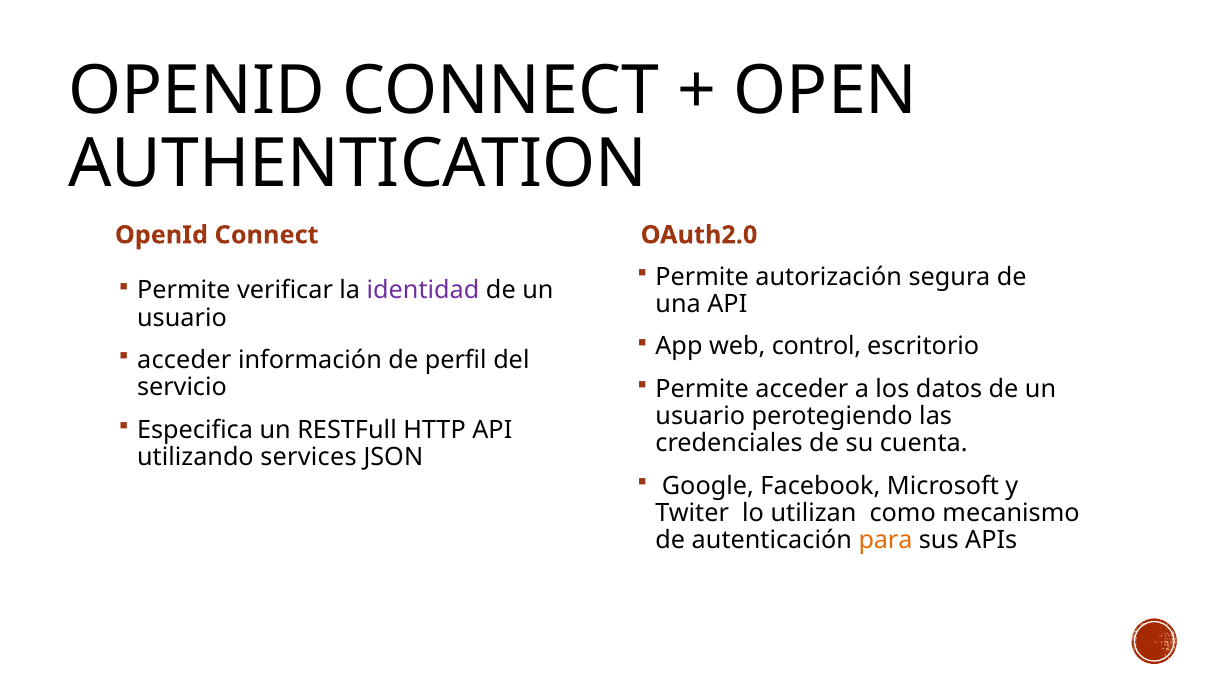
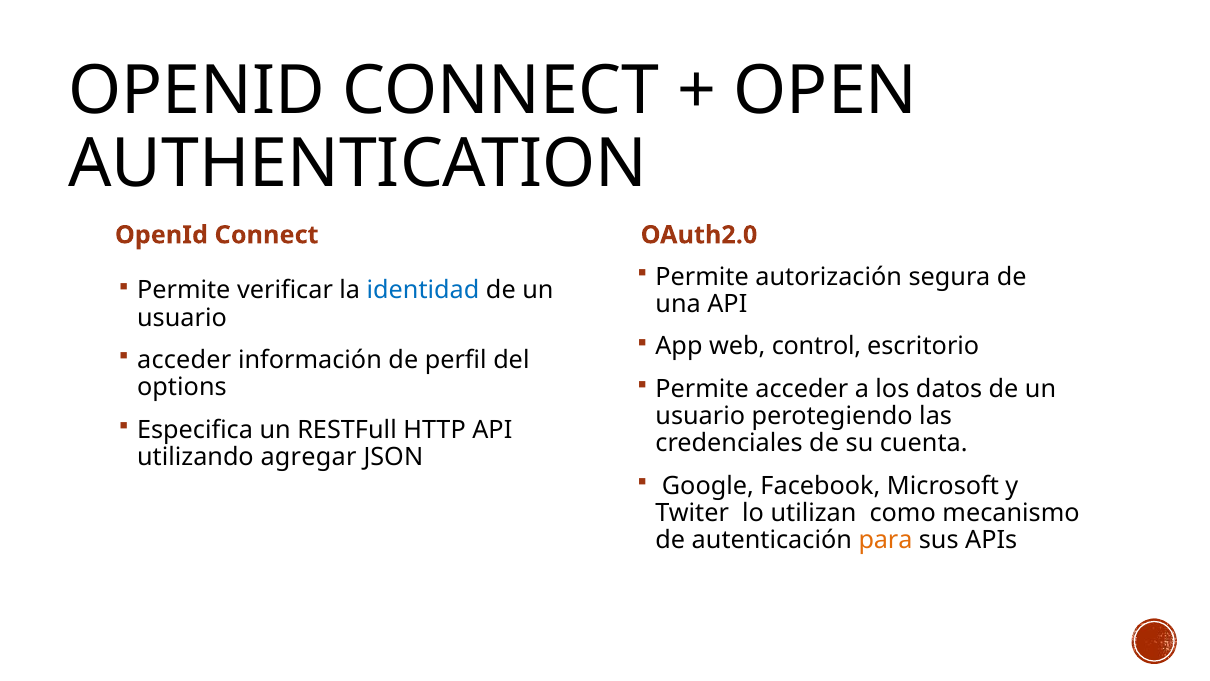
identidad colour: purple -> blue (423, 290)
servicio: servicio -> options (182, 387)
services: services -> agregar (308, 457)
